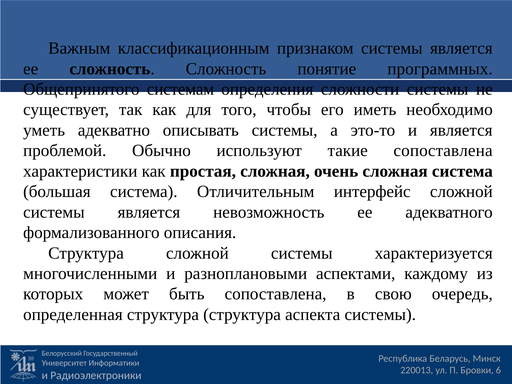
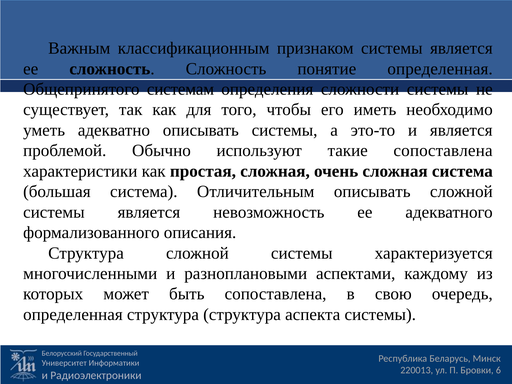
понятие программных: программных -> определенная (440, 69)
Отличительным интерфейс: интерфейс -> описывать (372, 192)
